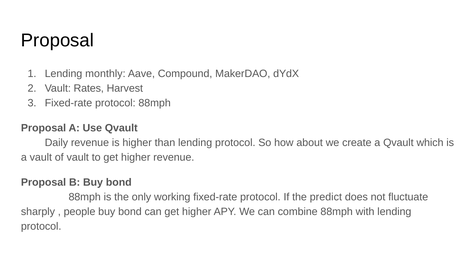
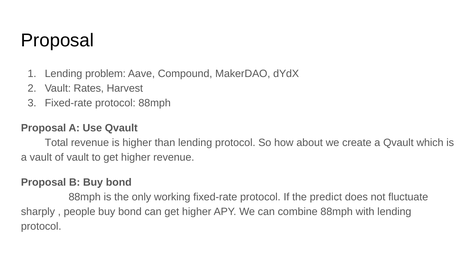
monthly: monthly -> problem (105, 74)
Daily: Daily -> Total (56, 143)
